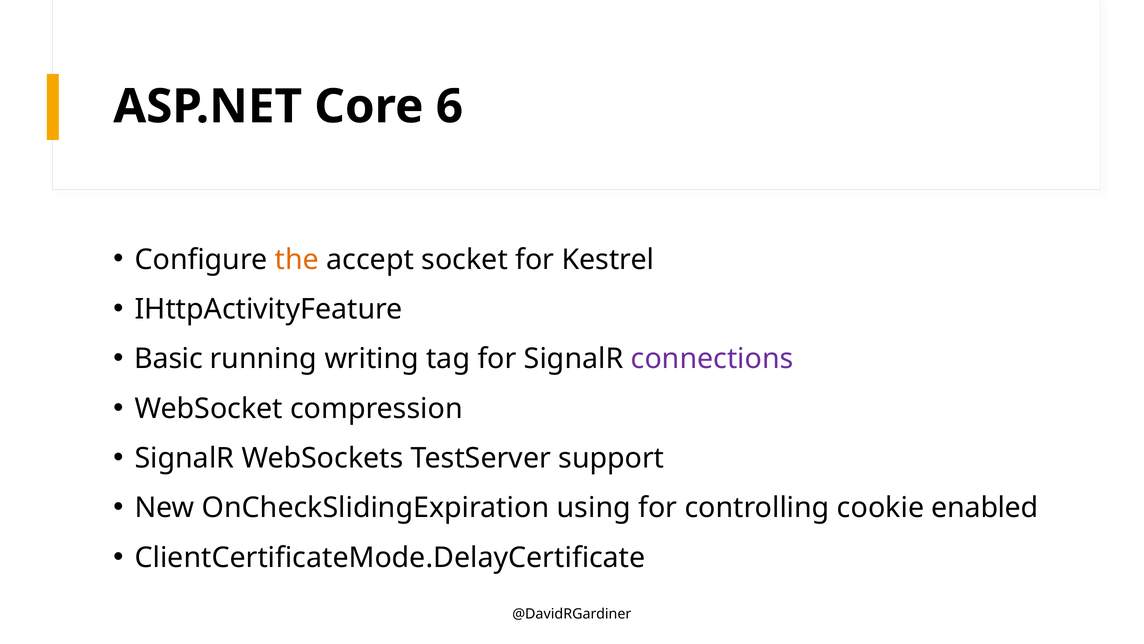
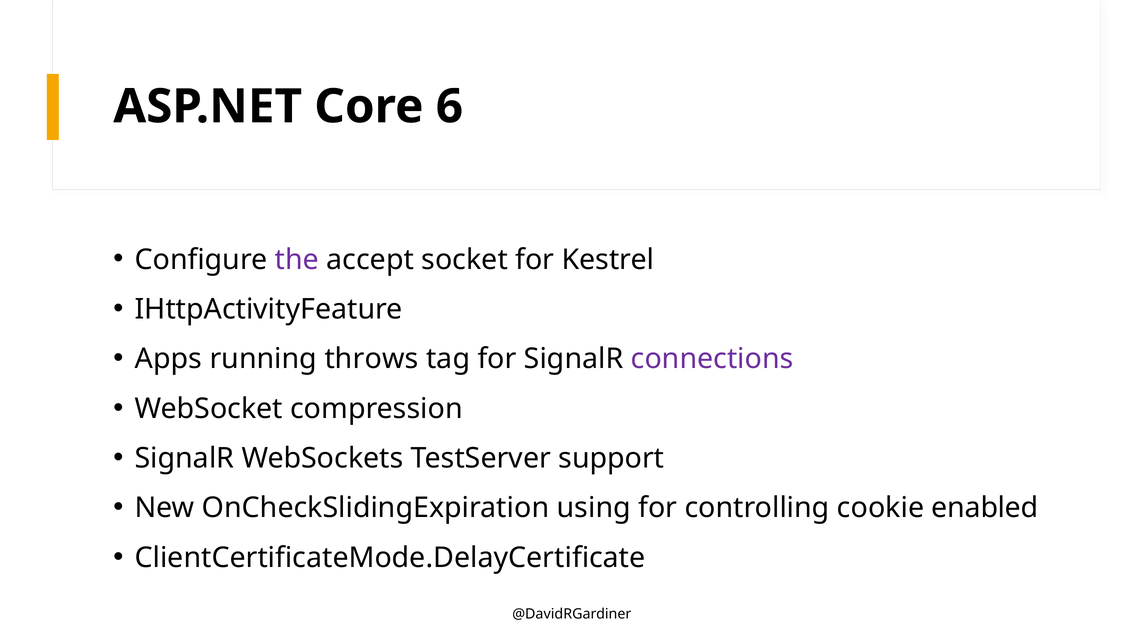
the colour: orange -> purple (297, 259)
Basic: Basic -> Apps (168, 359)
writing: writing -> throws (372, 359)
